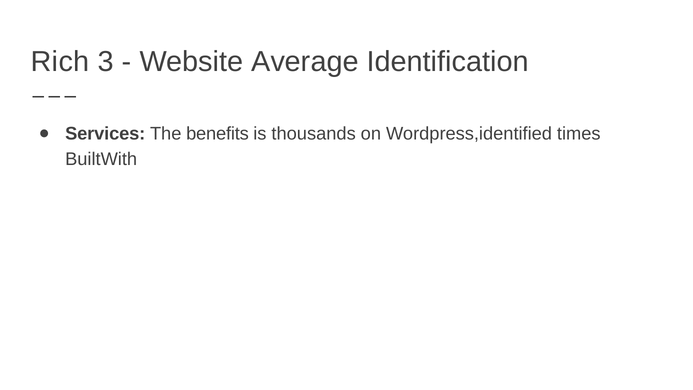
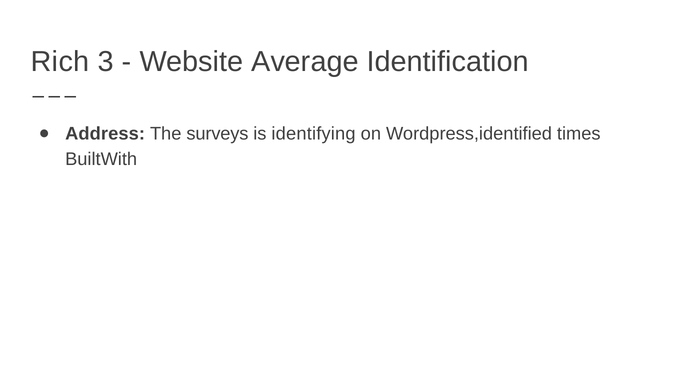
Services: Services -> Address (105, 134)
benefits: benefits -> surveys (217, 134)
thousands: thousands -> identifying (314, 134)
